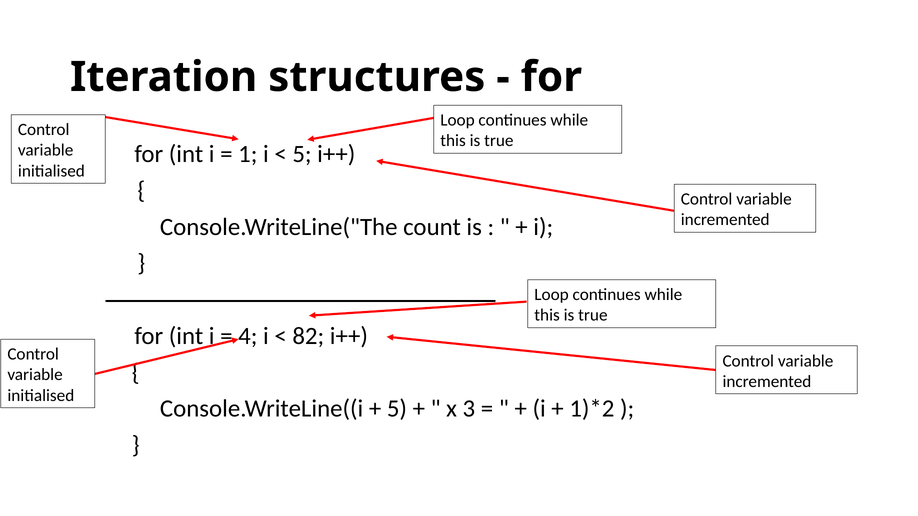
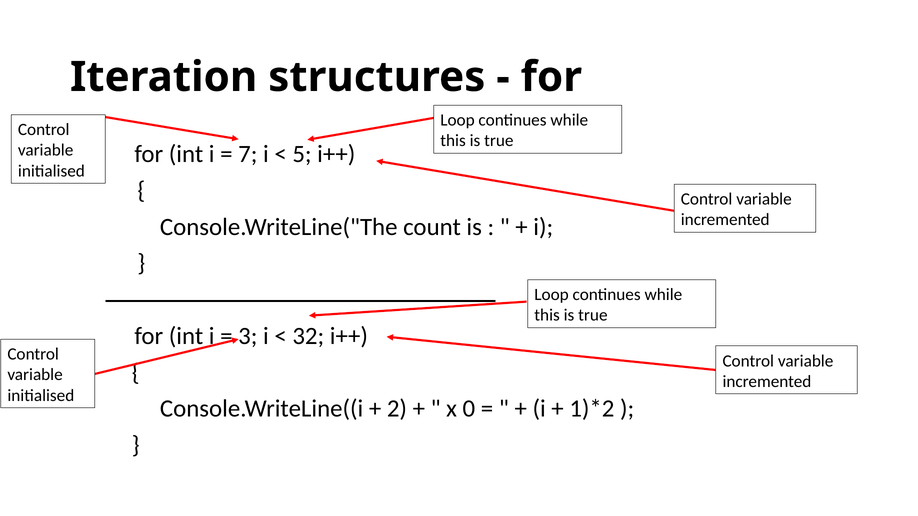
1: 1 -> 7 (248, 154)
4: 4 -> 3 (248, 336)
82: 82 -> 32 (308, 336)
5: 5 -> 2 (397, 409)
3: 3 -> 0 (469, 409)
